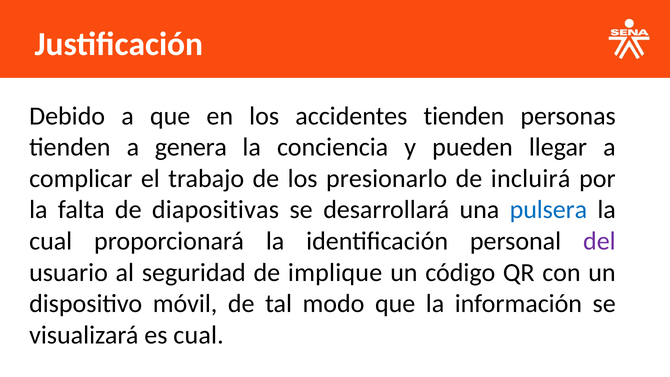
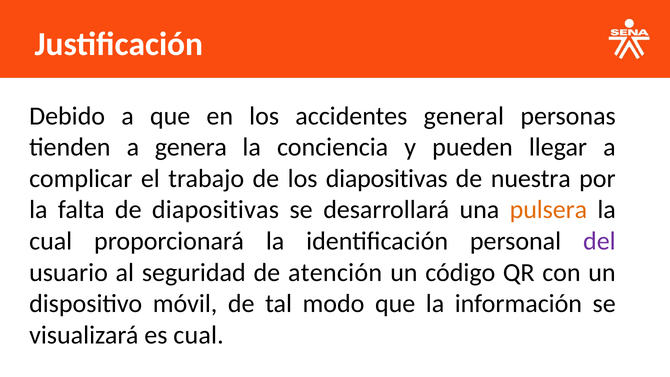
accidentes tienden: tienden -> general (464, 116)
los presionarlo: presionarlo -> diapositivas (387, 178)
incluirá: incluirá -> nuestra (531, 178)
pulsera colour: blue -> orange (548, 210)
implique: implique -> atención (335, 272)
